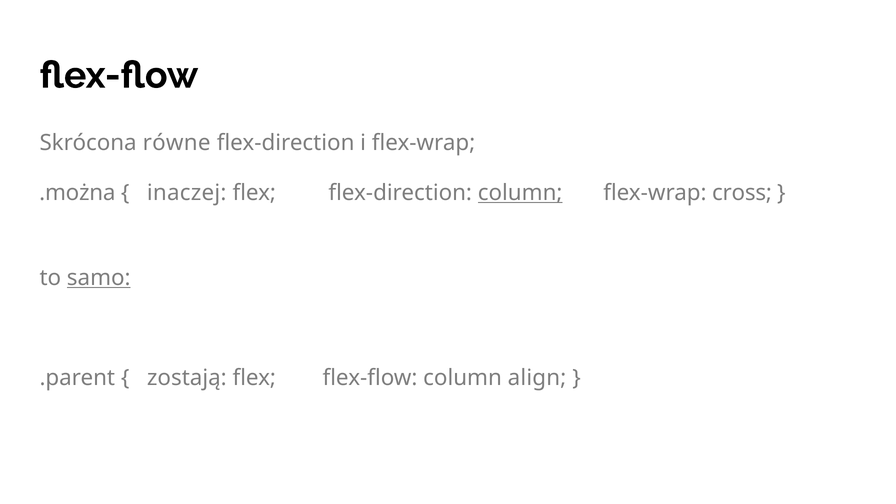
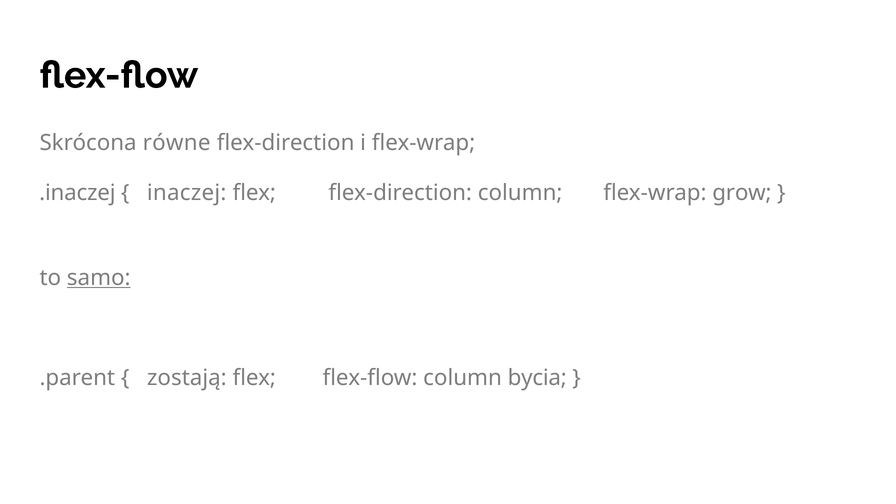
.można: .można -> .inaczej (77, 193)
column underline: present -> none (520, 193)
cross: cross -> grow (742, 193)
align: align -> bycia (537, 378)
